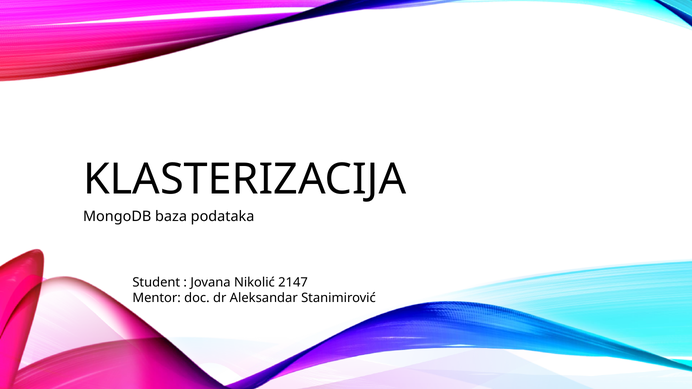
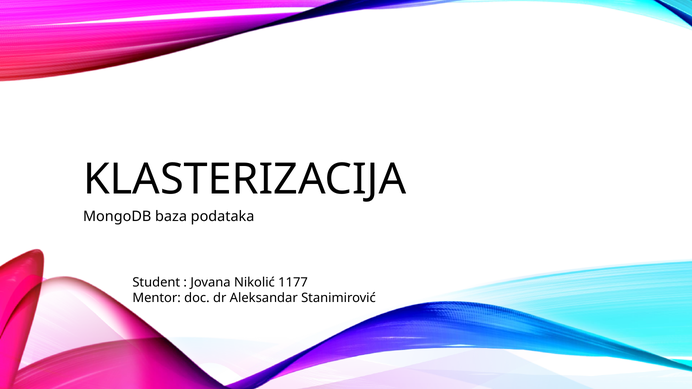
2147: 2147 -> 1177 (293, 283)
